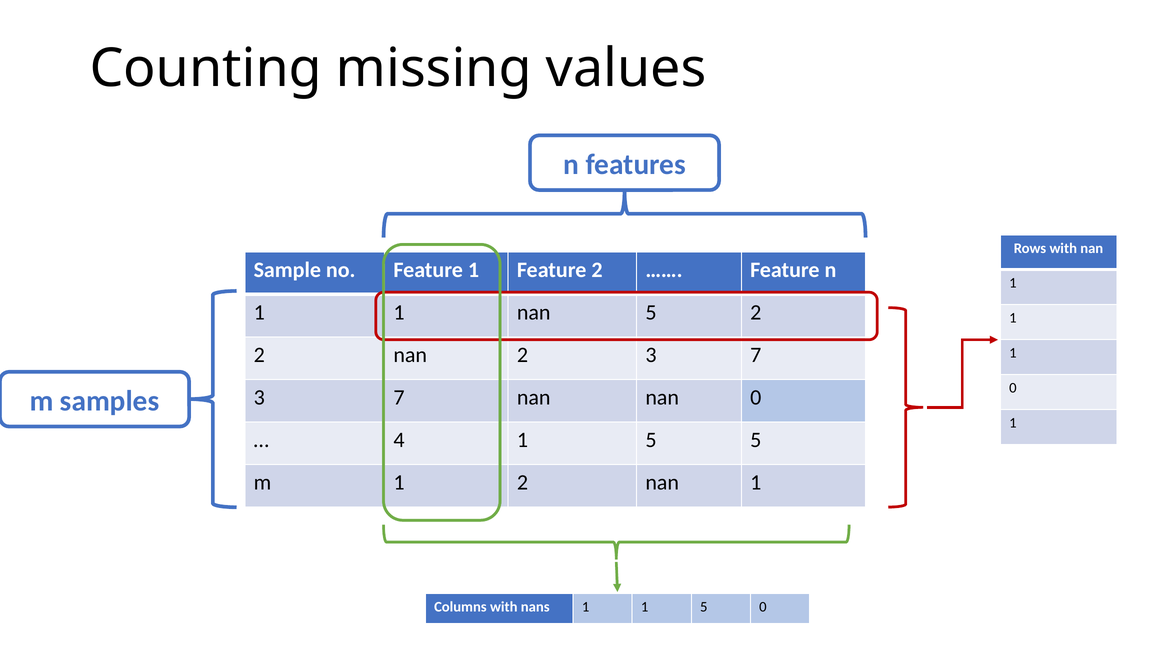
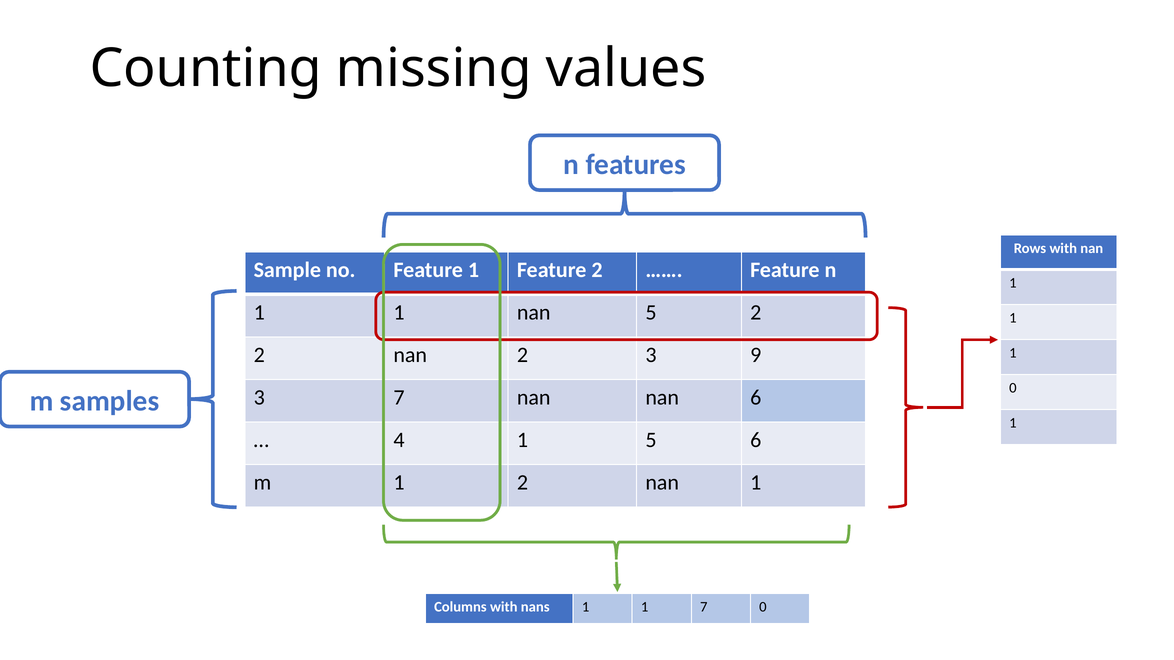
2 3 7: 7 -> 9 (756, 355)
nan 0: 0 -> 6 (756, 398)
5 5: 5 -> 6 (756, 440)
1 1 5: 5 -> 7 (704, 607)
